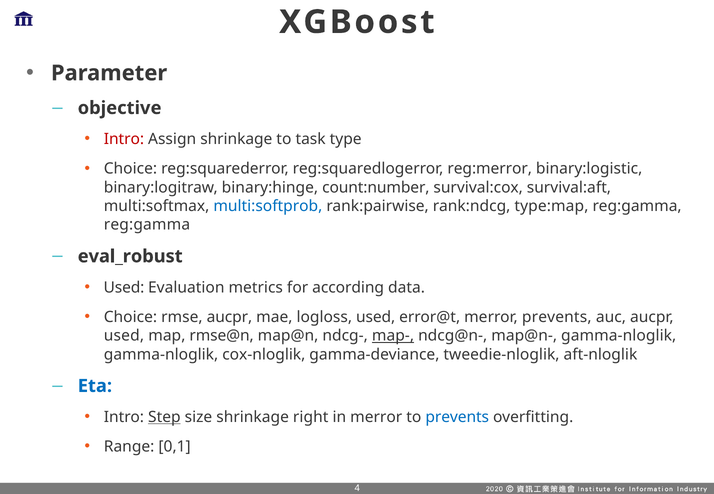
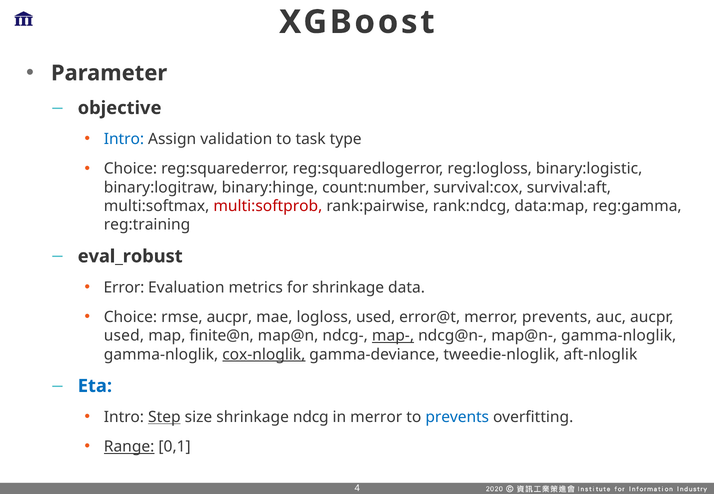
Intro colour: red -> blue (124, 139)
Assign shrinkage: shrinkage -> validation (236, 139)
reg:merror: reg:merror -> reg:logloss (490, 169)
multi:softprob colour: blue -> red (268, 206)
type:map: type:map -> data:map (551, 206)
reg:gamma: reg:gamma -> reg:training (147, 225)
Used: Used -> Error (124, 288)
for according: according -> shrinkage (348, 288)
rmse@n: rmse@n -> finite@n (222, 336)
cox-nloglik underline: none -> present (264, 355)
right: right -> ndcg (311, 417)
Range underline: none -> present (129, 447)
